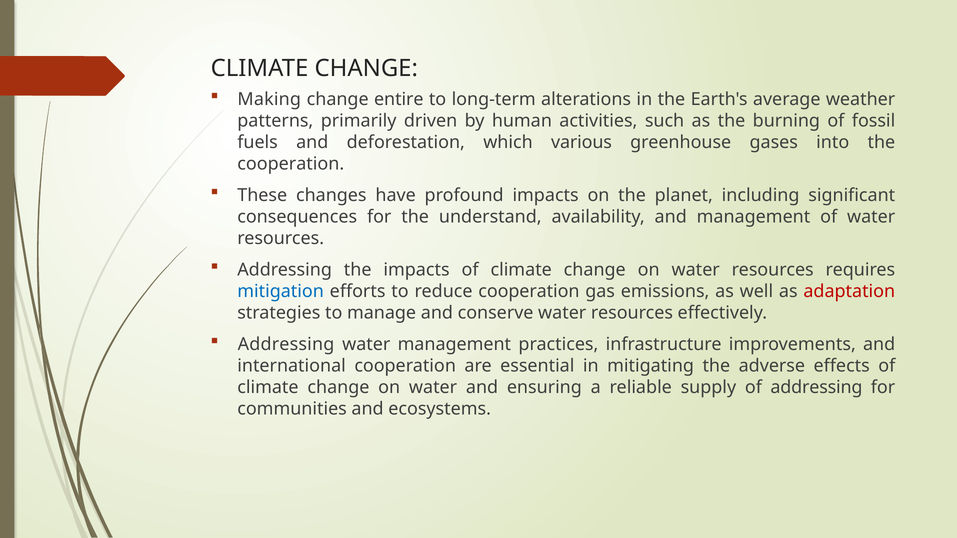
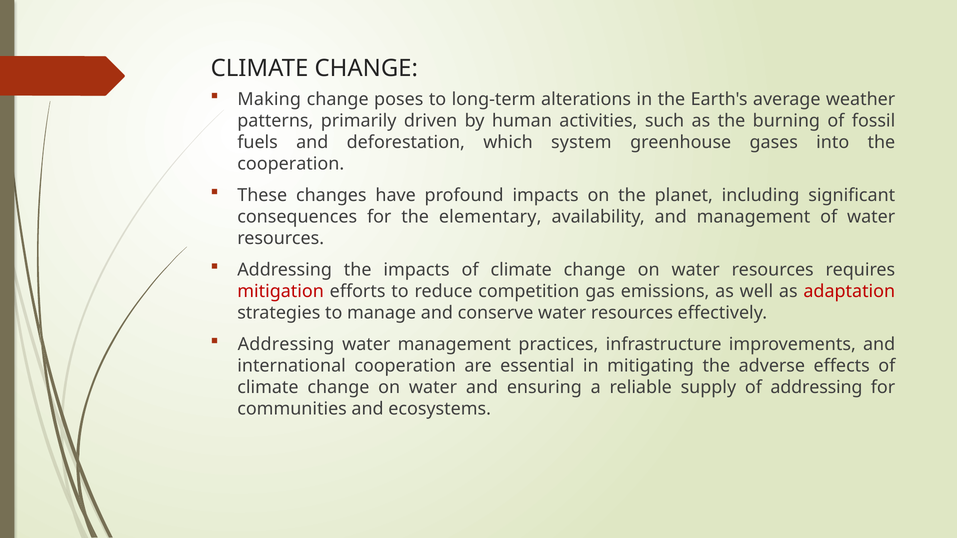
entire: entire -> poses (399, 99)
various: various -> system (581, 142)
understand: understand -> elementary (490, 217)
mitigation colour: blue -> red (281, 292)
reduce cooperation: cooperation -> competition (529, 292)
